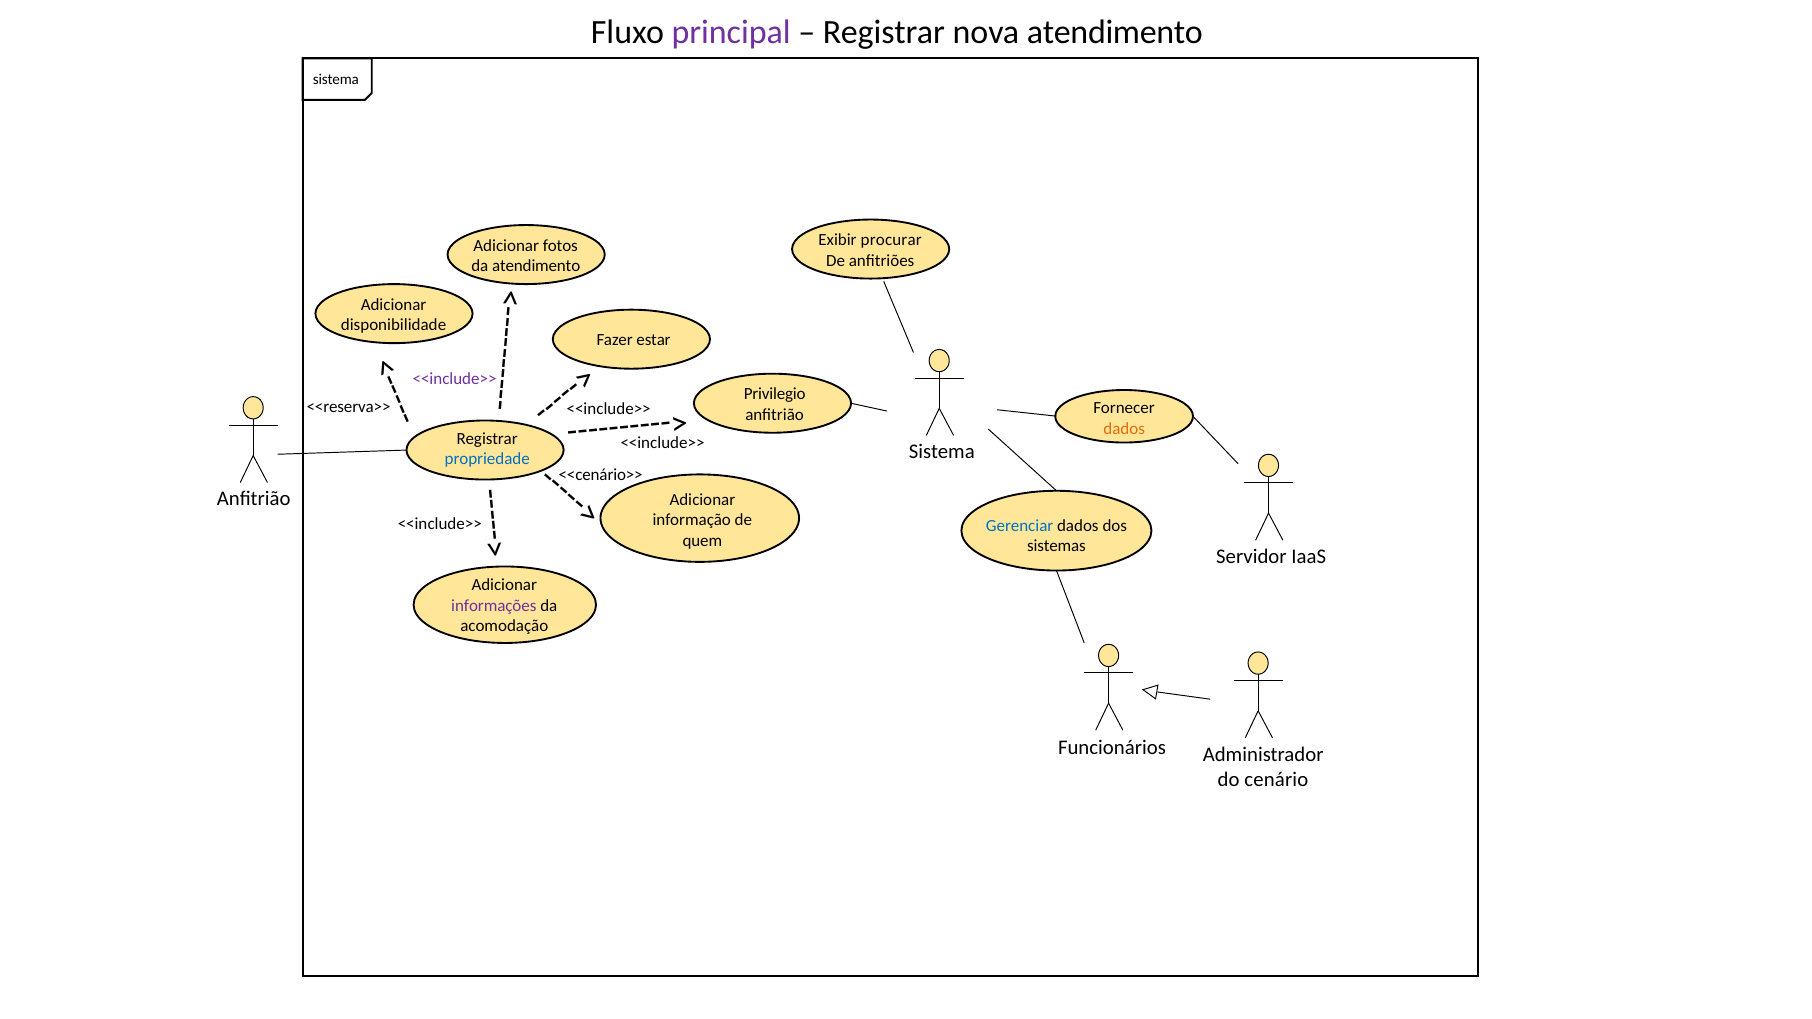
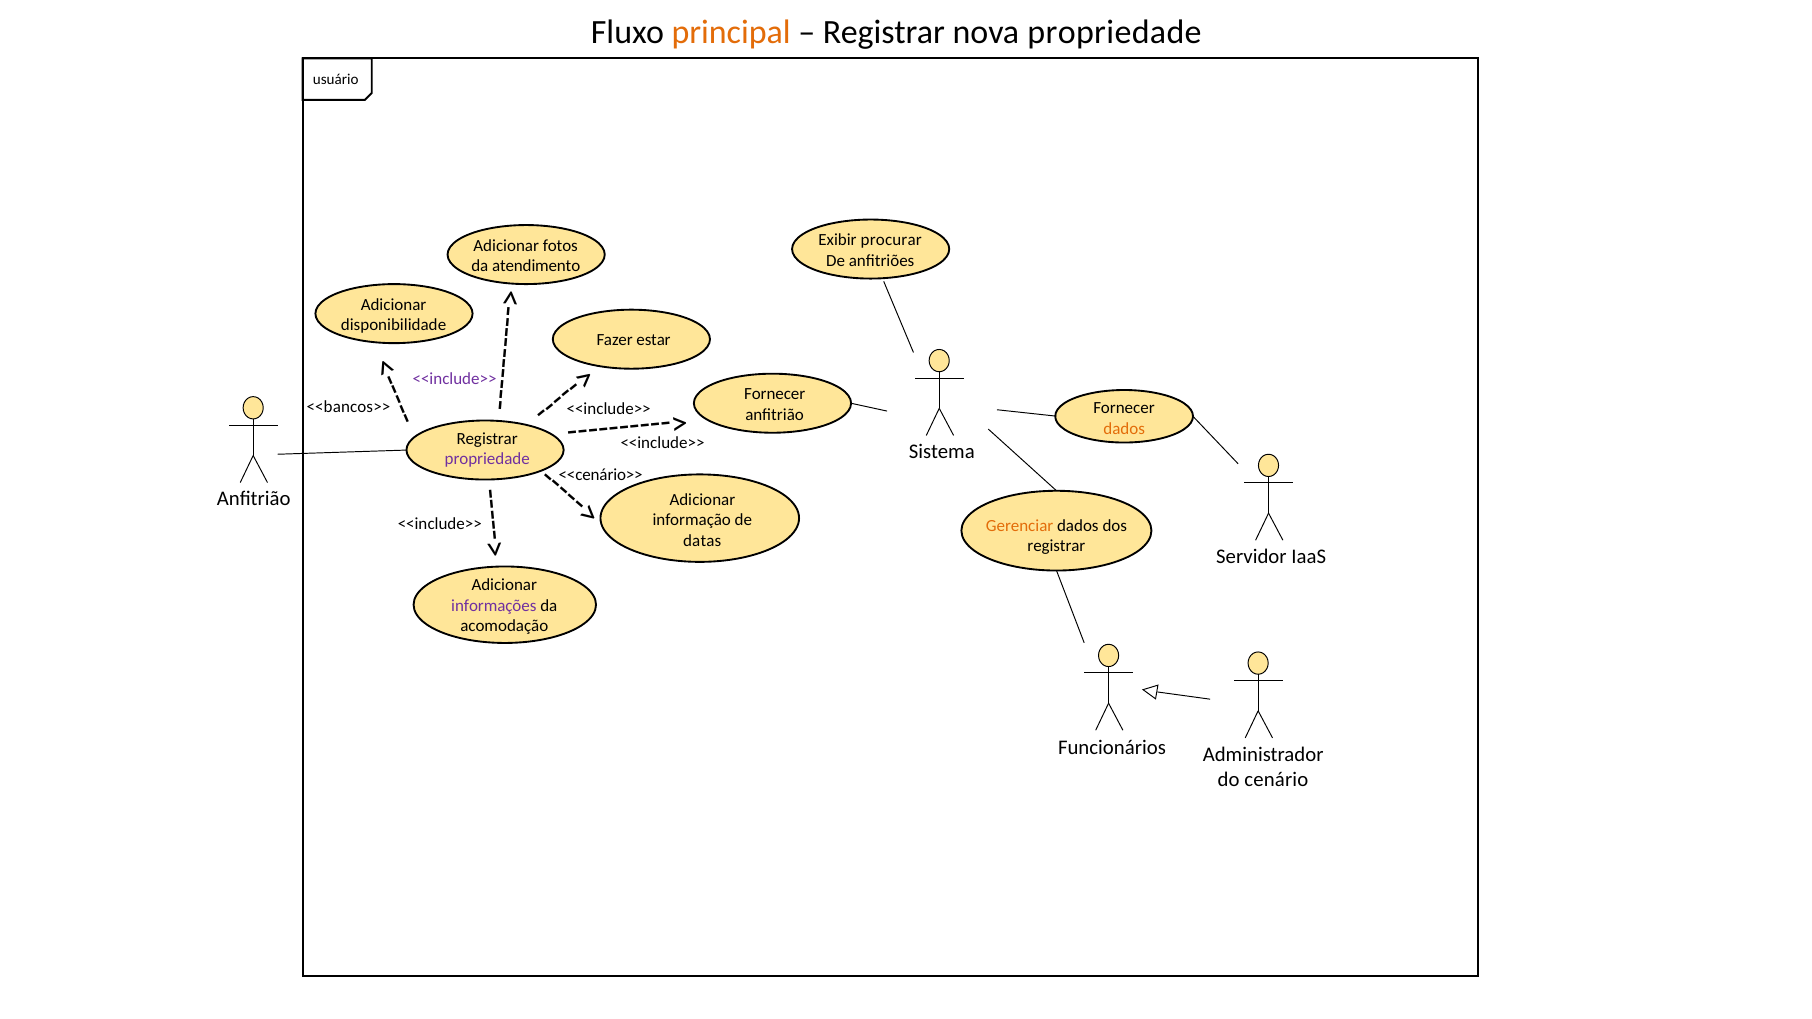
principal colour: purple -> orange (731, 32)
nova atendimento: atendimento -> propriedade (1115, 32)
sistema: sistema -> usuário (336, 80)
Privilegio: Privilegio -> Fornecer (775, 394)
<<reserva>>: <<reserva>> -> <<bancos>> (348, 407)
propriedade colour: blue -> purple (487, 459)
Gerenciar colour: blue -> orange (1020, 526)
quem: quem -> datas (702, 541)
sistemas: sistemas -> registrar (1056, 546)
